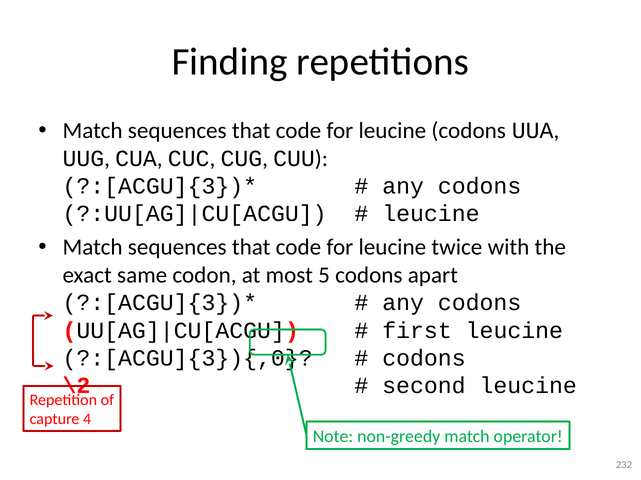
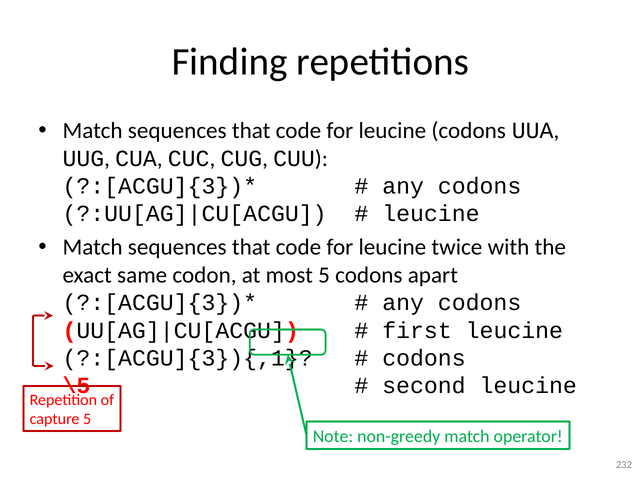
?:[ACGU]{3}){,0: ?:[ACGU]{3}){,0 -> ?:[ACGU]{3}){,1 (188, 359)
\2: \2 -> \5 (76, 386)
capture 4: 4 -> 5 (87, 420)
